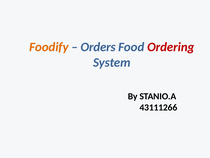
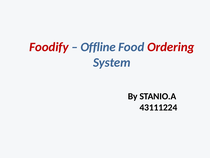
Foodify colour: orange -> red (49, 47)
Orders: Orders -> Offline (98, 47)
43111266: 43111266 -> 43111224 (158, 107)
